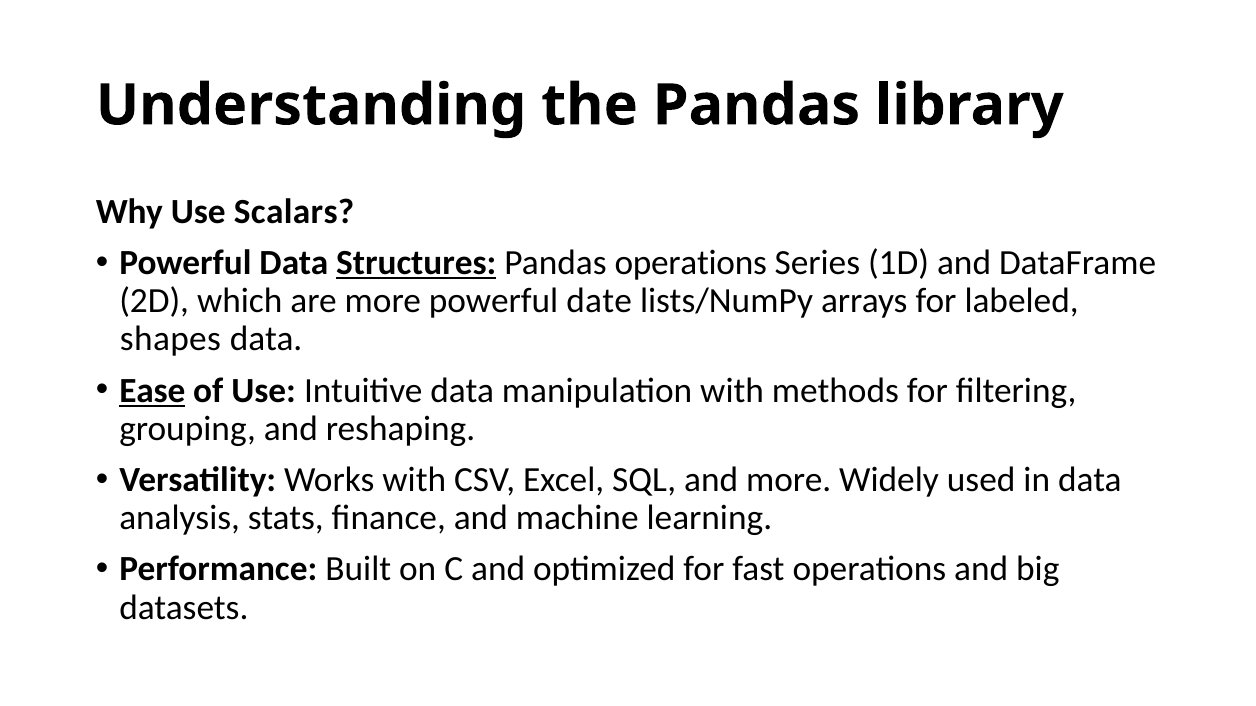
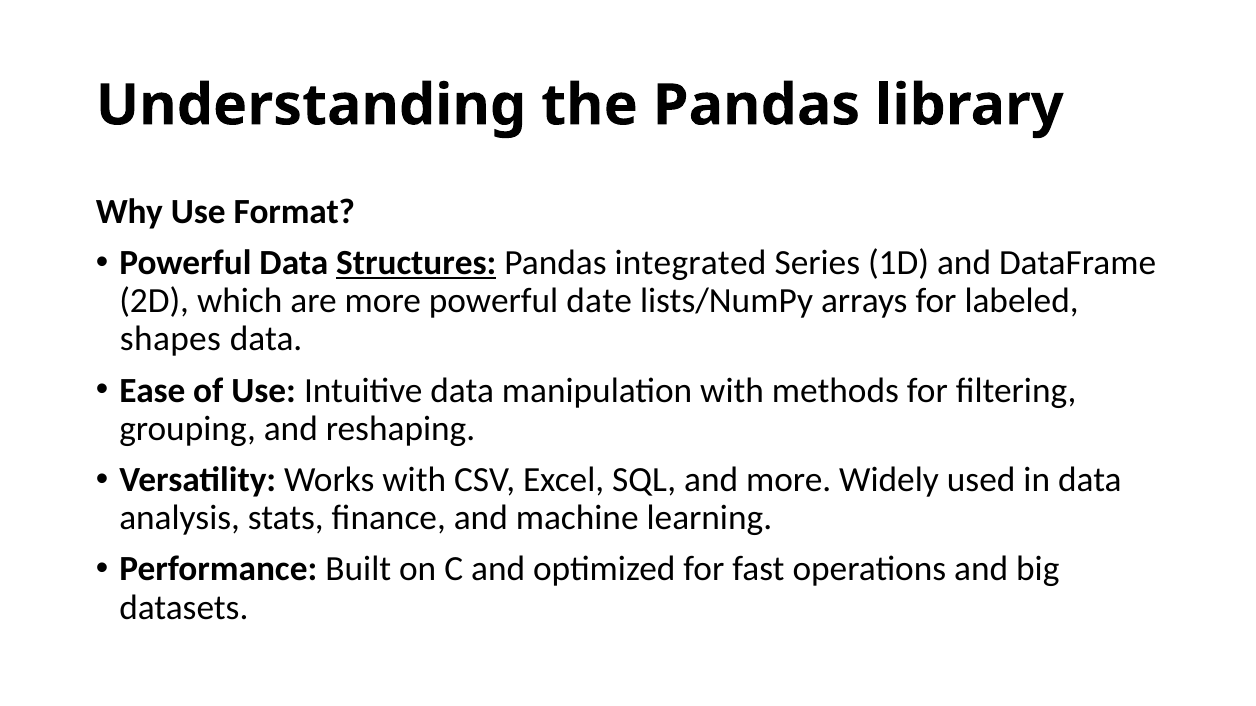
Scalars: Scalars -> Format (294, 212)
Pandas operations: operations -> integrated (690, 263)
Ease underline: present -> none (152, 391)
